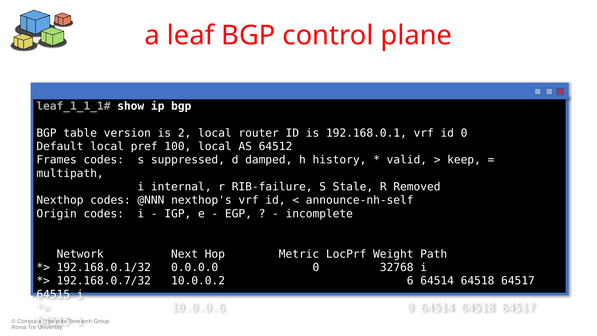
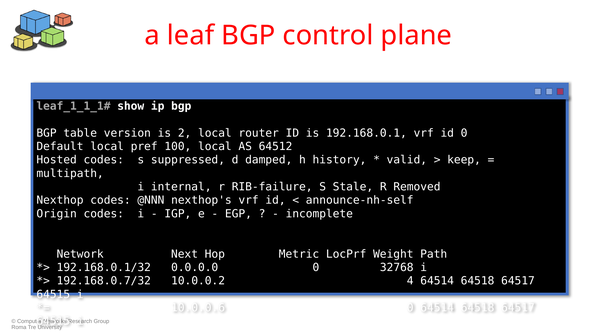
Frames: Frames -> Hosted (57, 160)
6: 6 -> 4 (410, 281)
